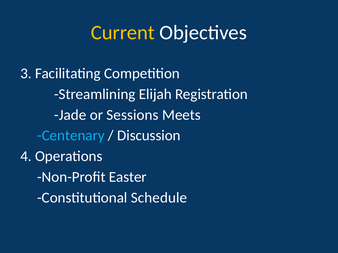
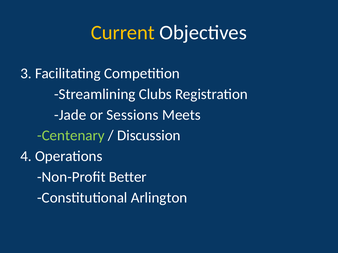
Elijah: Elijah -> Clubs (155, 94)
Centenary colour: light blue -> light green (71, 136)
Easter: Easter -> Better (128, 177)
Schedule: Schedule -> Arlington (159, 198)
